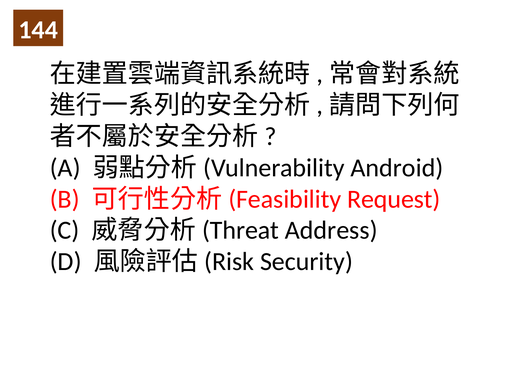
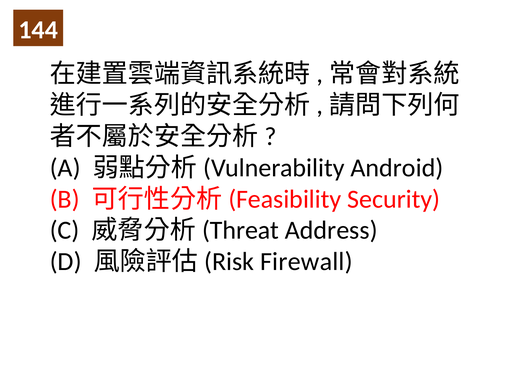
Request: Request -> Security (394, 199)
Security: Security -> Firewall (306, 262)
